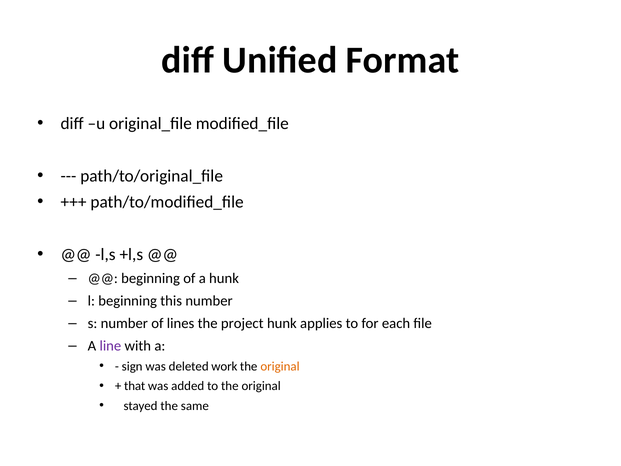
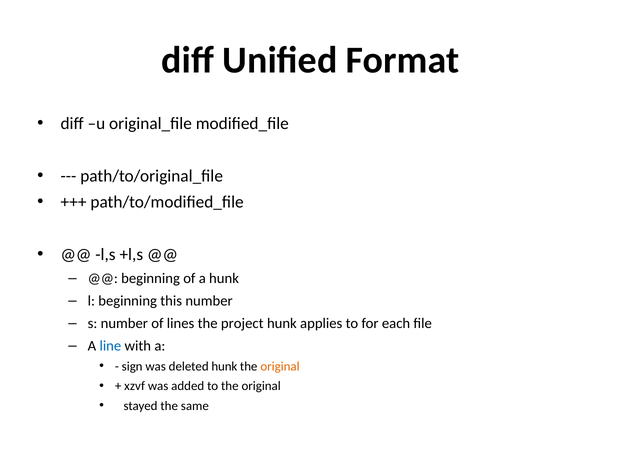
line colour: purple -> blue (110, 346)
deleted work: work -> hunk (224, 366)
that: that -> xzvf (135, 386)
